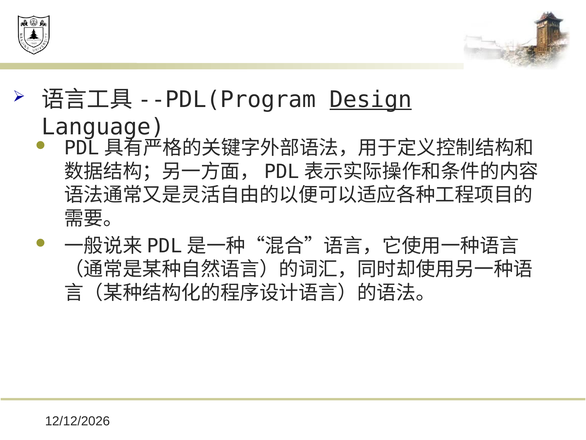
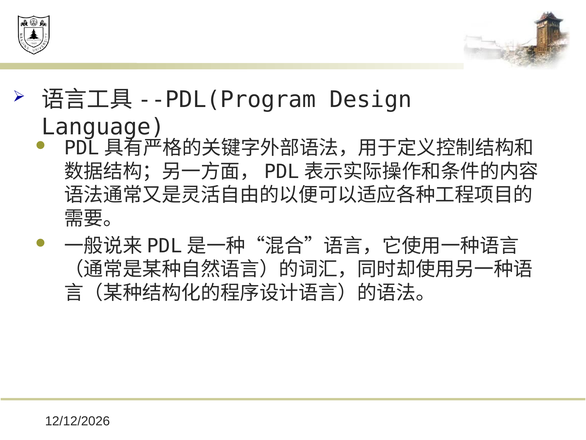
Design underline: present -> none (371, 99)
